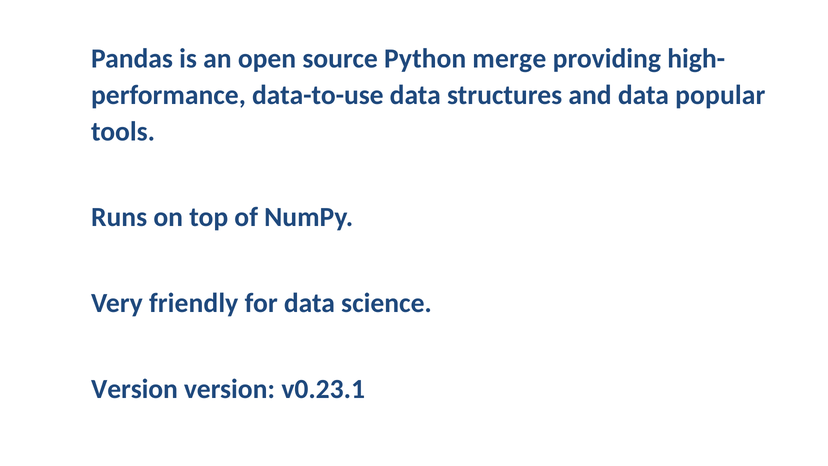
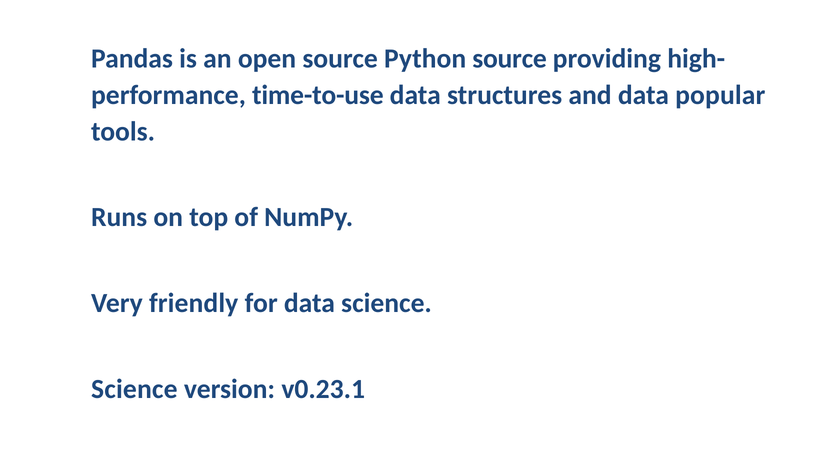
Python merge: merge -> source (510, 59)
data-to-use: data-to-use -> time-to-use (318, 95)
Version: Version -> Science (134, 389)
